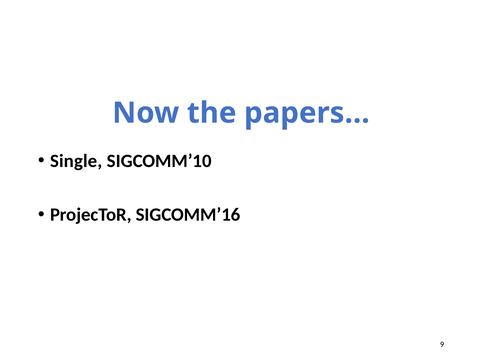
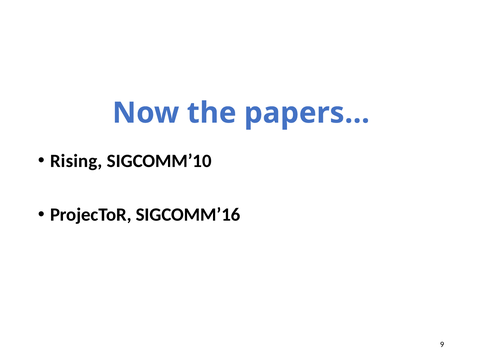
Single: Single -> Rising (76, 161)
